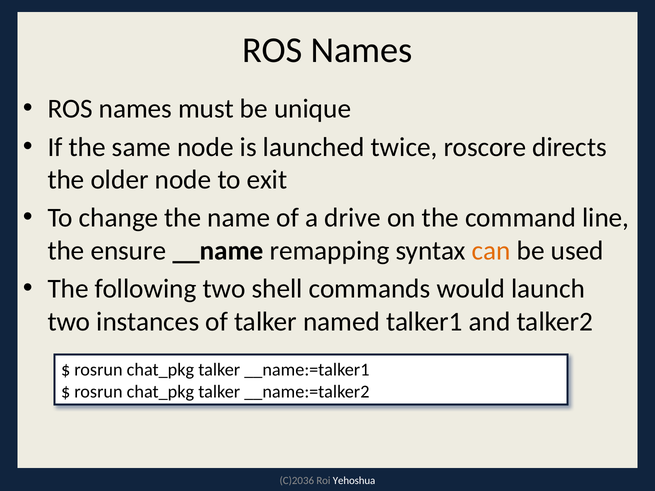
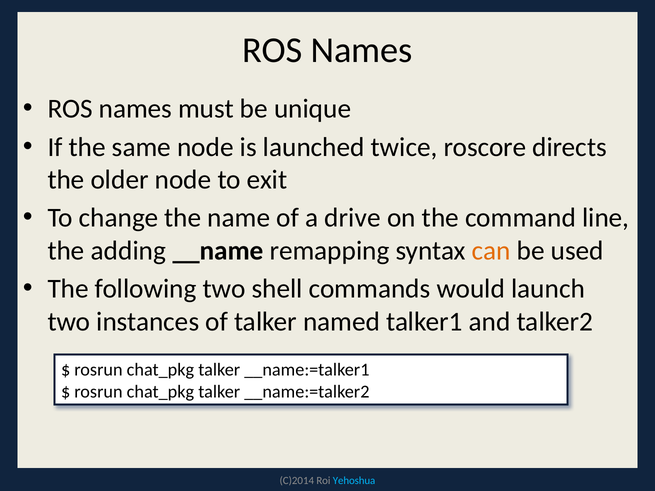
ensure: ensure -> adding (128, 251)
C)2036: C)2036 -> C)2014 (297, 481)
Yehoshua colour: white -> light blue (354, 481)
